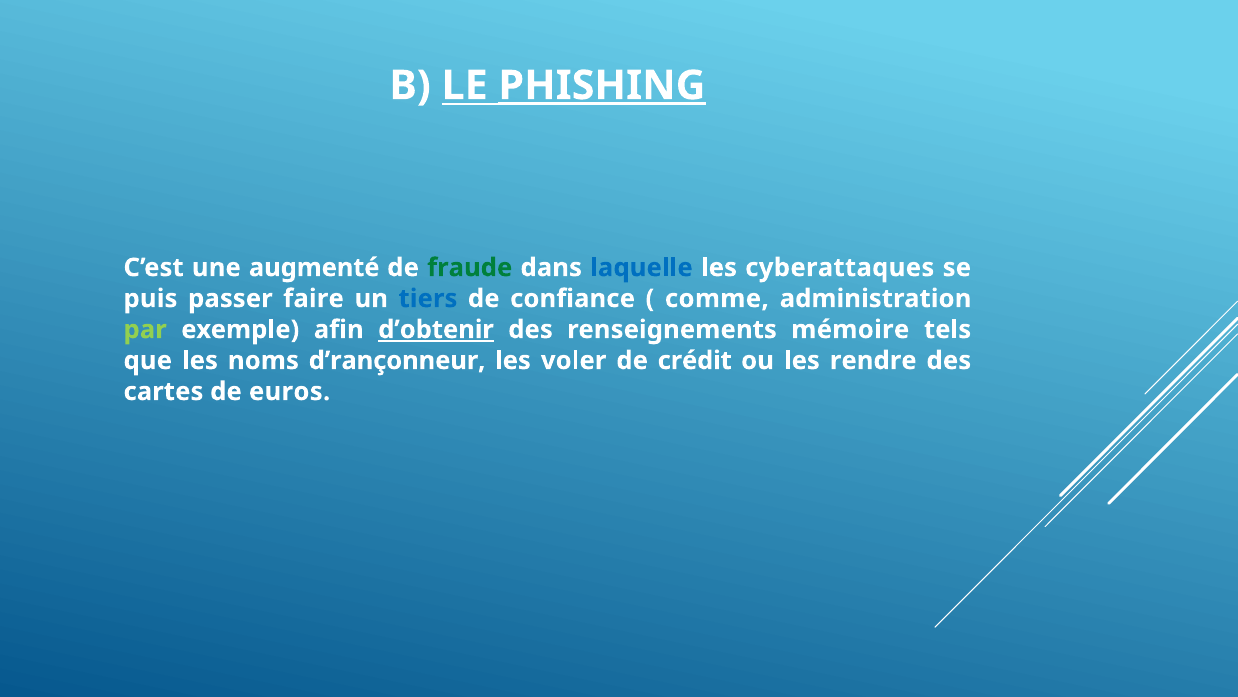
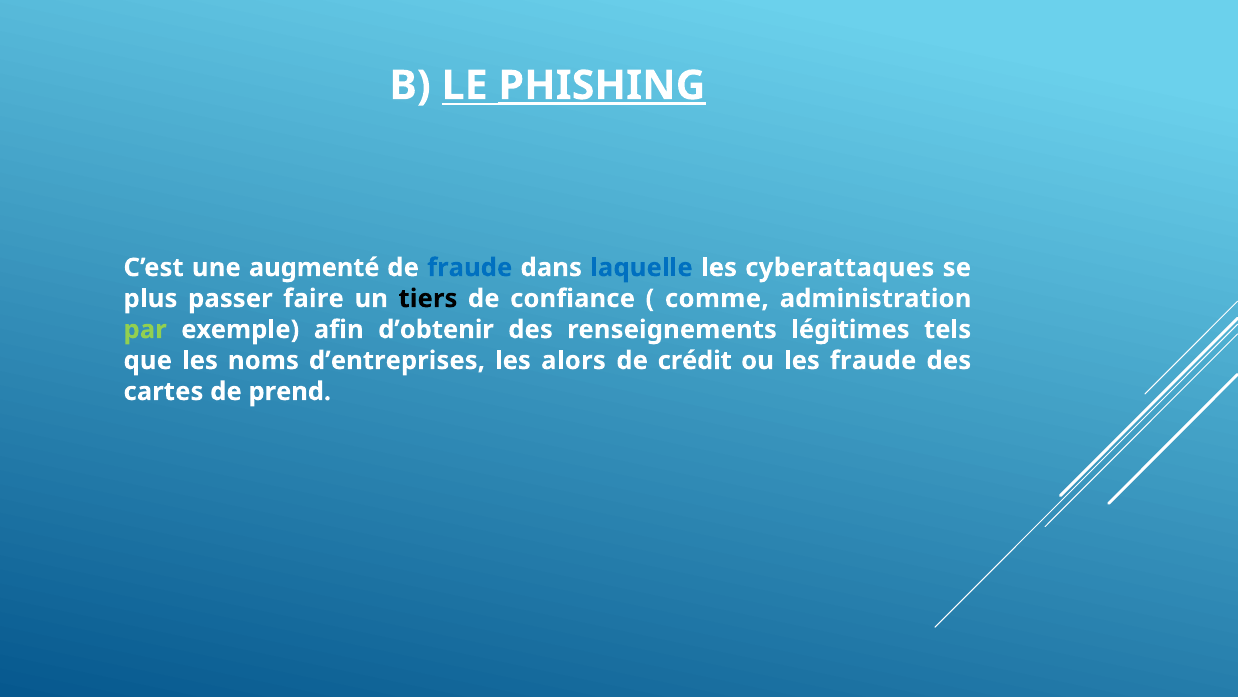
fraude colour: green -> blue (470, 267)
puis: puis -> plus (150, 298)
tiers colour: blue -> black (428, 298)
d’obtenir underline: present -> none (436, 329)
mémoire: mémoire -> légitimes (850, 329)
d’rançonneur: d’rançonneur -> d’entreprises (397, 360)
voler: voler -> alors (573, 360)
les rendre: rendre -> fraude (873, 360)
euros: euros -> prend (290, 391)
